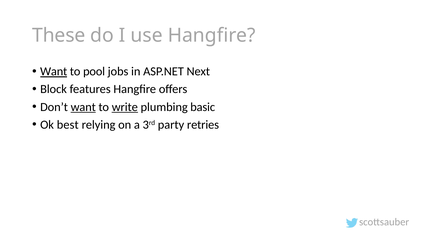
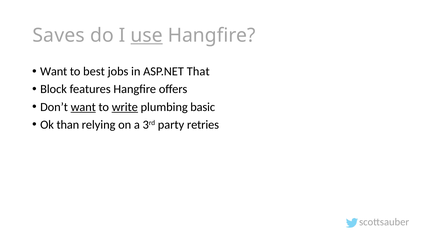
These: These -> Saves (59, 36)
use underline: none -> present (147, 36)
Want underline: present -> none (54, 71)
pool: pool -> best (94, 71)
Next: Next -> That (198, 71)
best: best -> than (68, 125)
